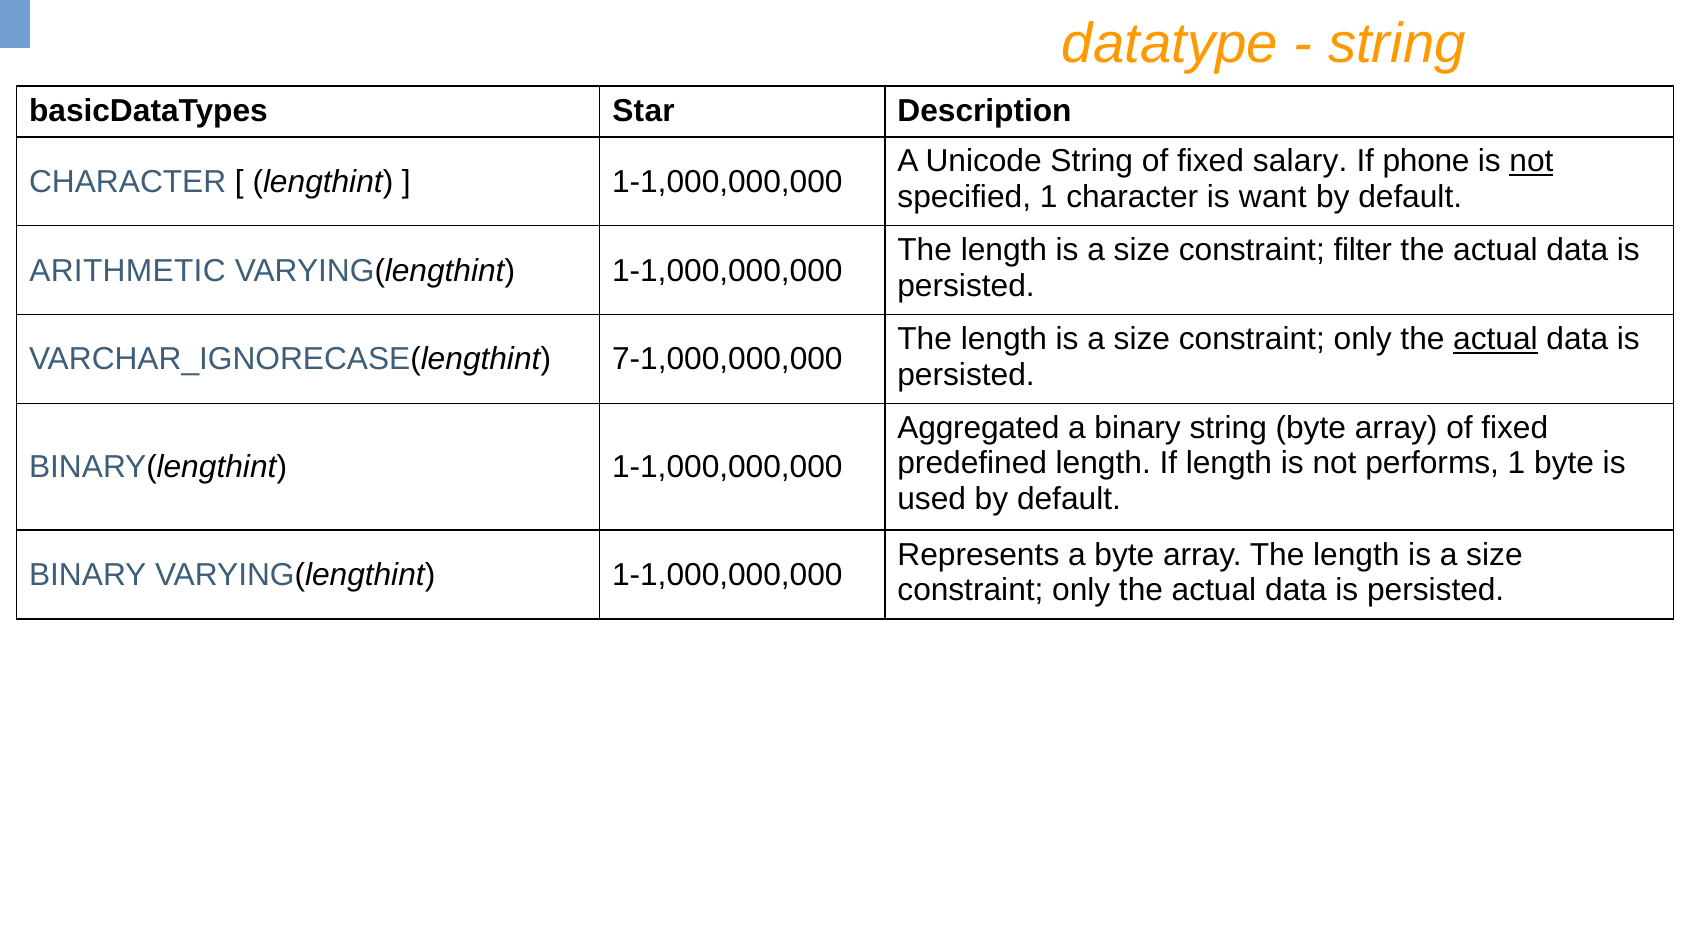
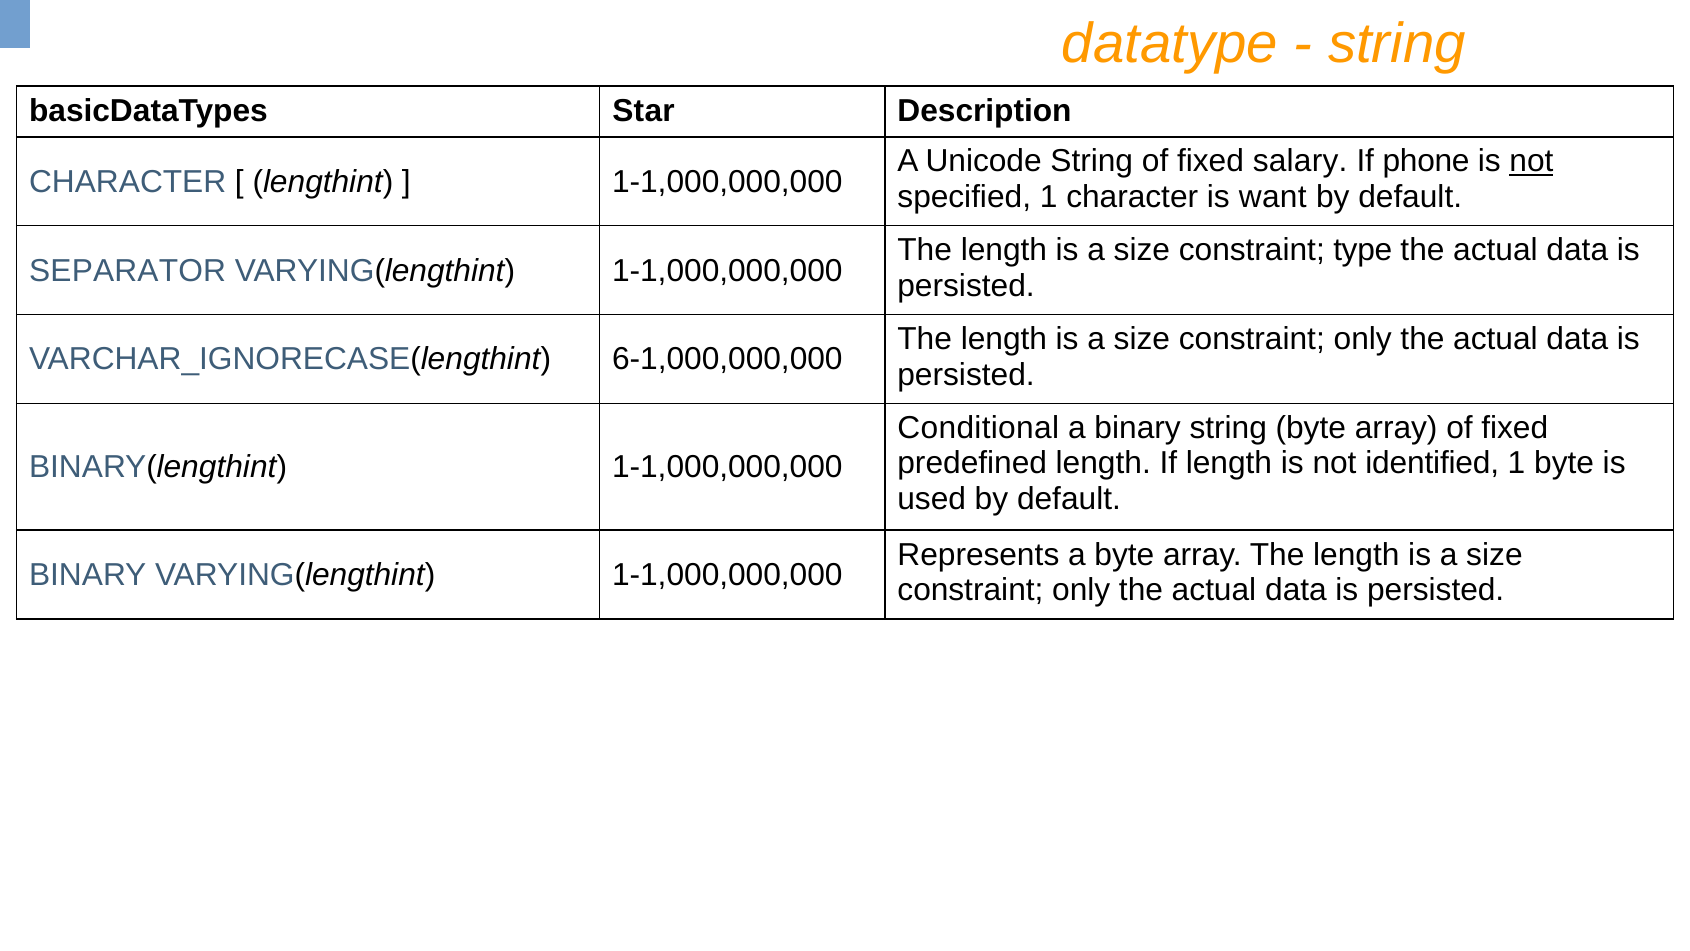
filter: filter -> type (1363, 250)
ARITHMETIC: ARITHMETIC -> SEPARATOR (128, 270)
actual underline: present -> none (1495, 339)
7-1,000,000,000: 7-1,000,000,000 -> 6-1,000,000,000 (727, 359)
Aggregated: Aggregated -> Conditional (978, 428)
performs: performs -> identified (1432, 463)
